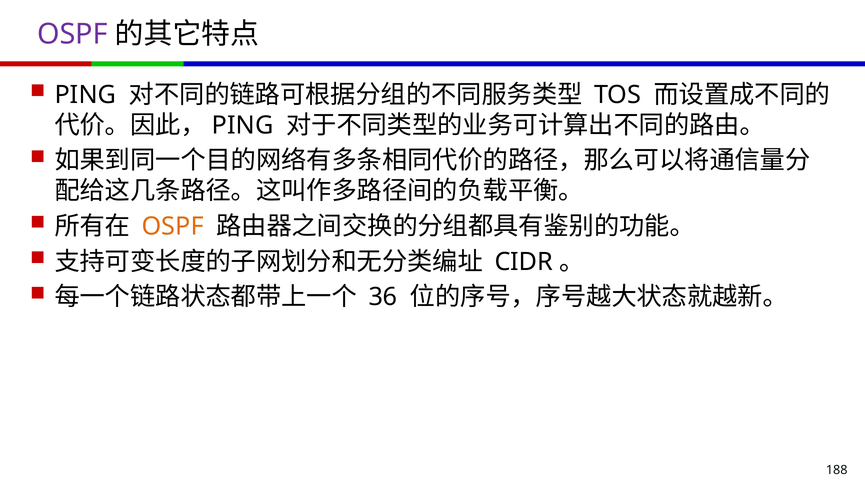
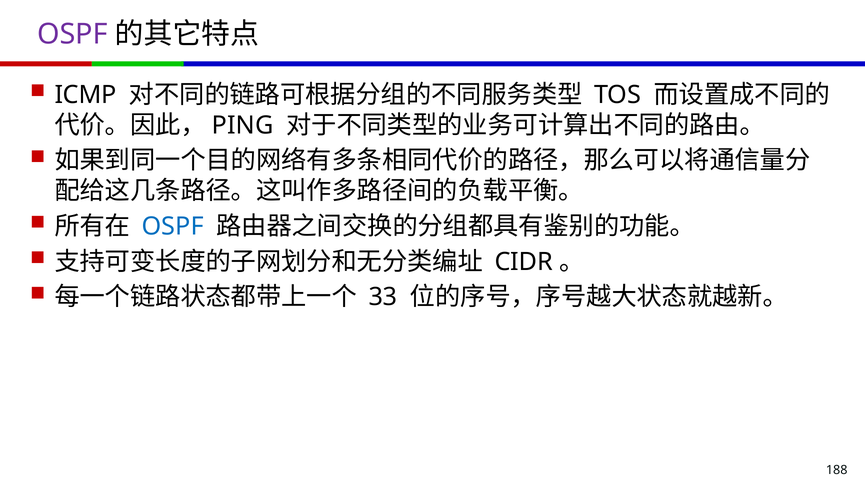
PING: PING -> ICMP (86, 95)
OSPF colour: orange -> blue (173, 226)
36: 36 -> 33 (383, 297)
